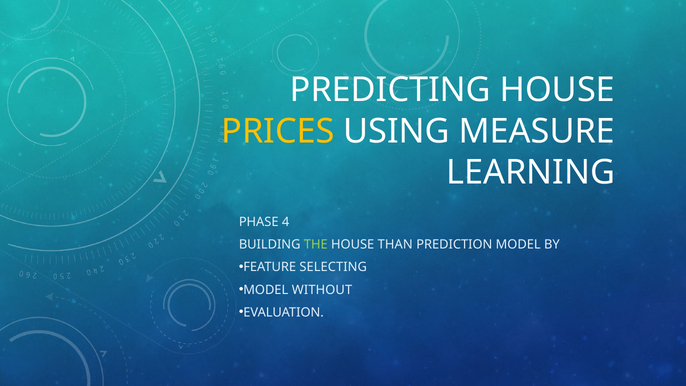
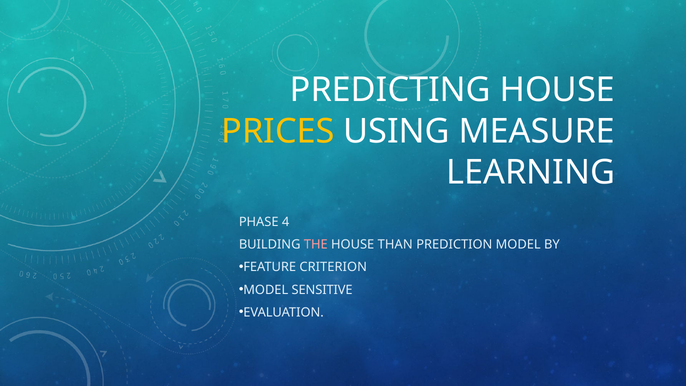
THE colour: light green -> pink (316, 245)
SELECTING: SELECTING -> CRITERION (333, 267)
WITHOUT: WITHOUT -> SENSITIVE (322, 290)
